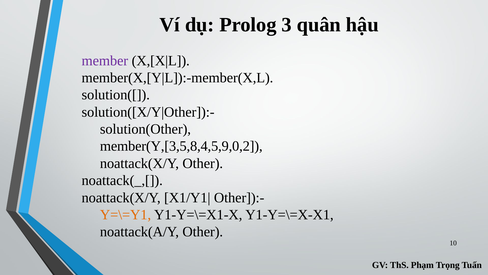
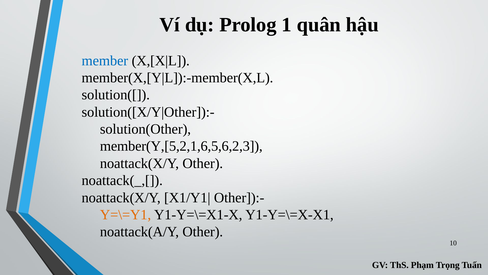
3: 3 -> 1 (287, 25)
member colour: purple -> blue (105, 61)
member(Y,[3,5,8,4,5,9,0,2: member(Y,[3,5,8,4,5,9,0,2 -> member(Y,[5,2,1,6,5,6,2,3 (181, 146)
